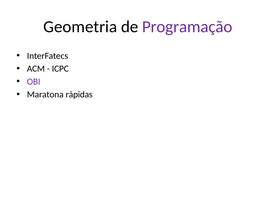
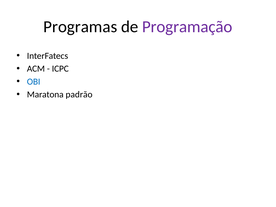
Geometria: Geometria -> Programas (80, 27)
OBI colour: purple -> blue (34, 82)
rápidas: rápidas -> padrão (79, 94)
